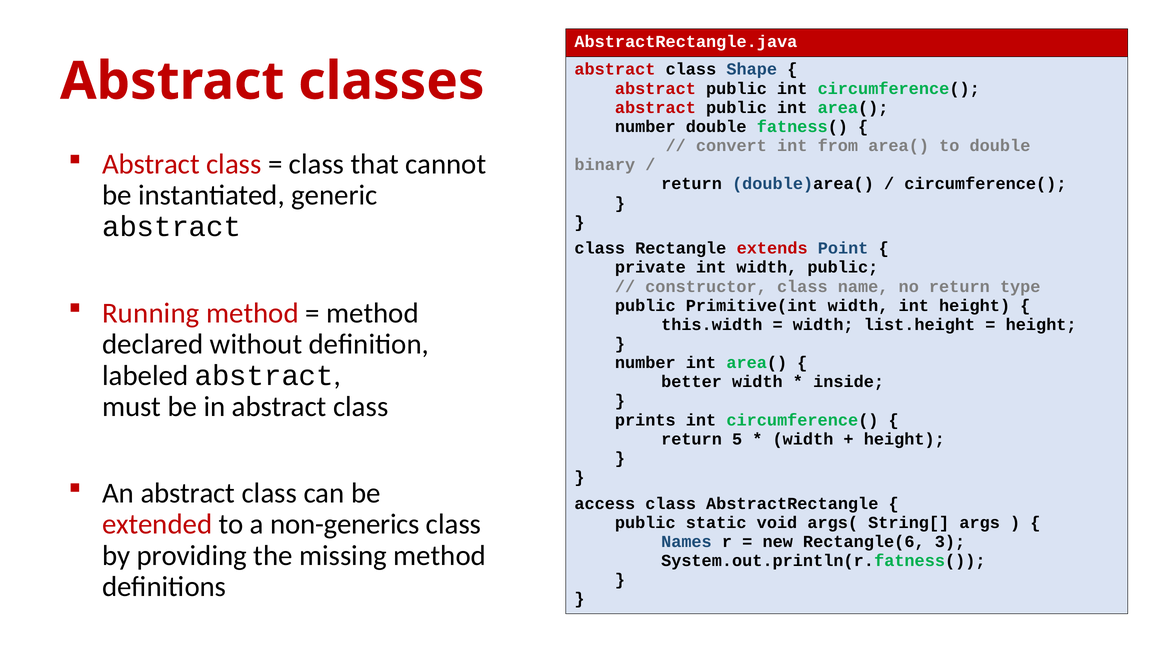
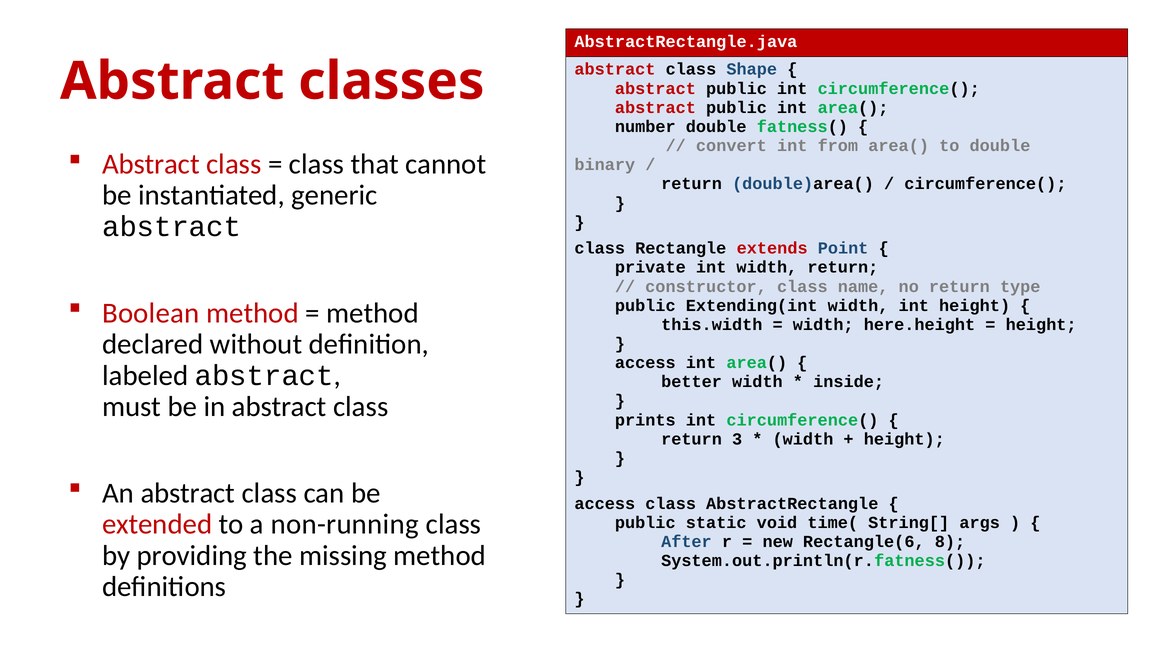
width public: public -> return (843, 268)
Running: Running -> Boolean (151, 313)
Primitive(int: Primitive(int -> Extending(int (752, 306)
list.height: list.height -> here.height (920, 325)
number: number -> access (645, 363)
5: 5 -> 3 (737, 439)
non-generics: non-generics -> non-running (345, 525)
args(: args( -> time( (833, 523)
Names: Names -> After (686, 542)
3: 3 -> 8 (950, 542)
